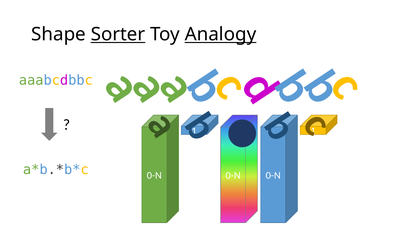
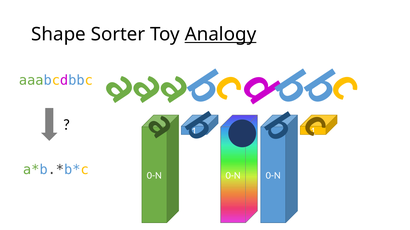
Sorter underline: present -> none (118, 34)
